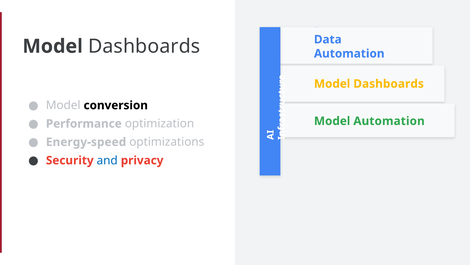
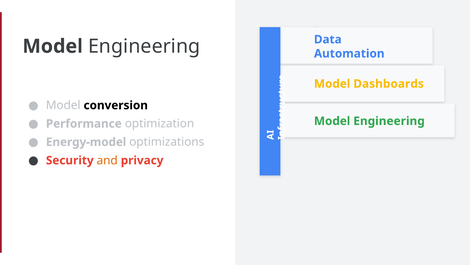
Dashboards: Dashboards -> Engineering (144, 46)
Automation: Automation -> Engineering (389, 121)
Energy-speed: Energy-speed -> Energy-model (86, 142)
and colour: blue -> orange (107, 160)
